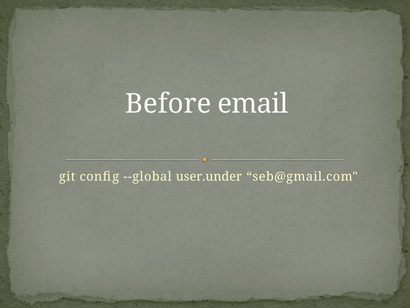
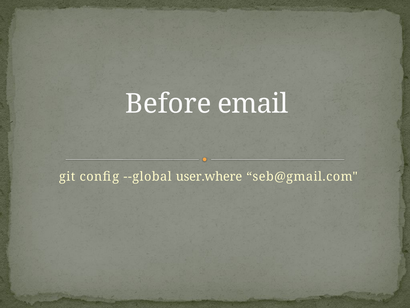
user.under: user.under -> user.where (209, 176)
